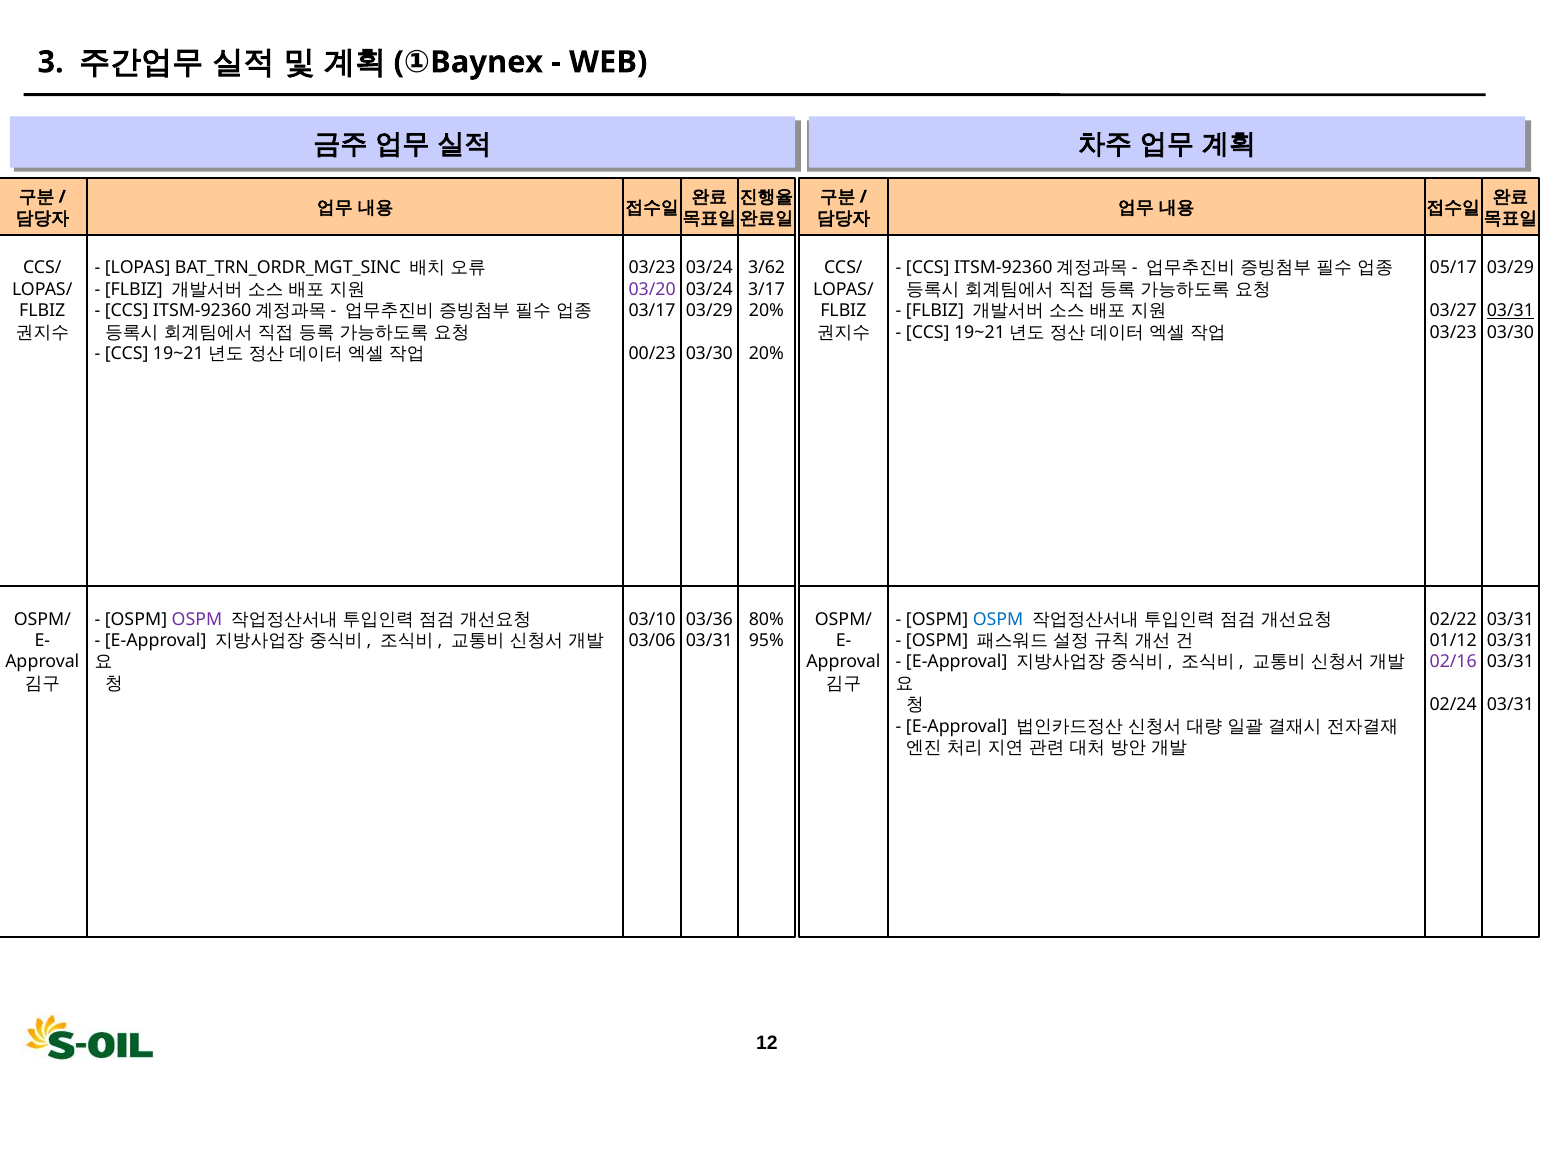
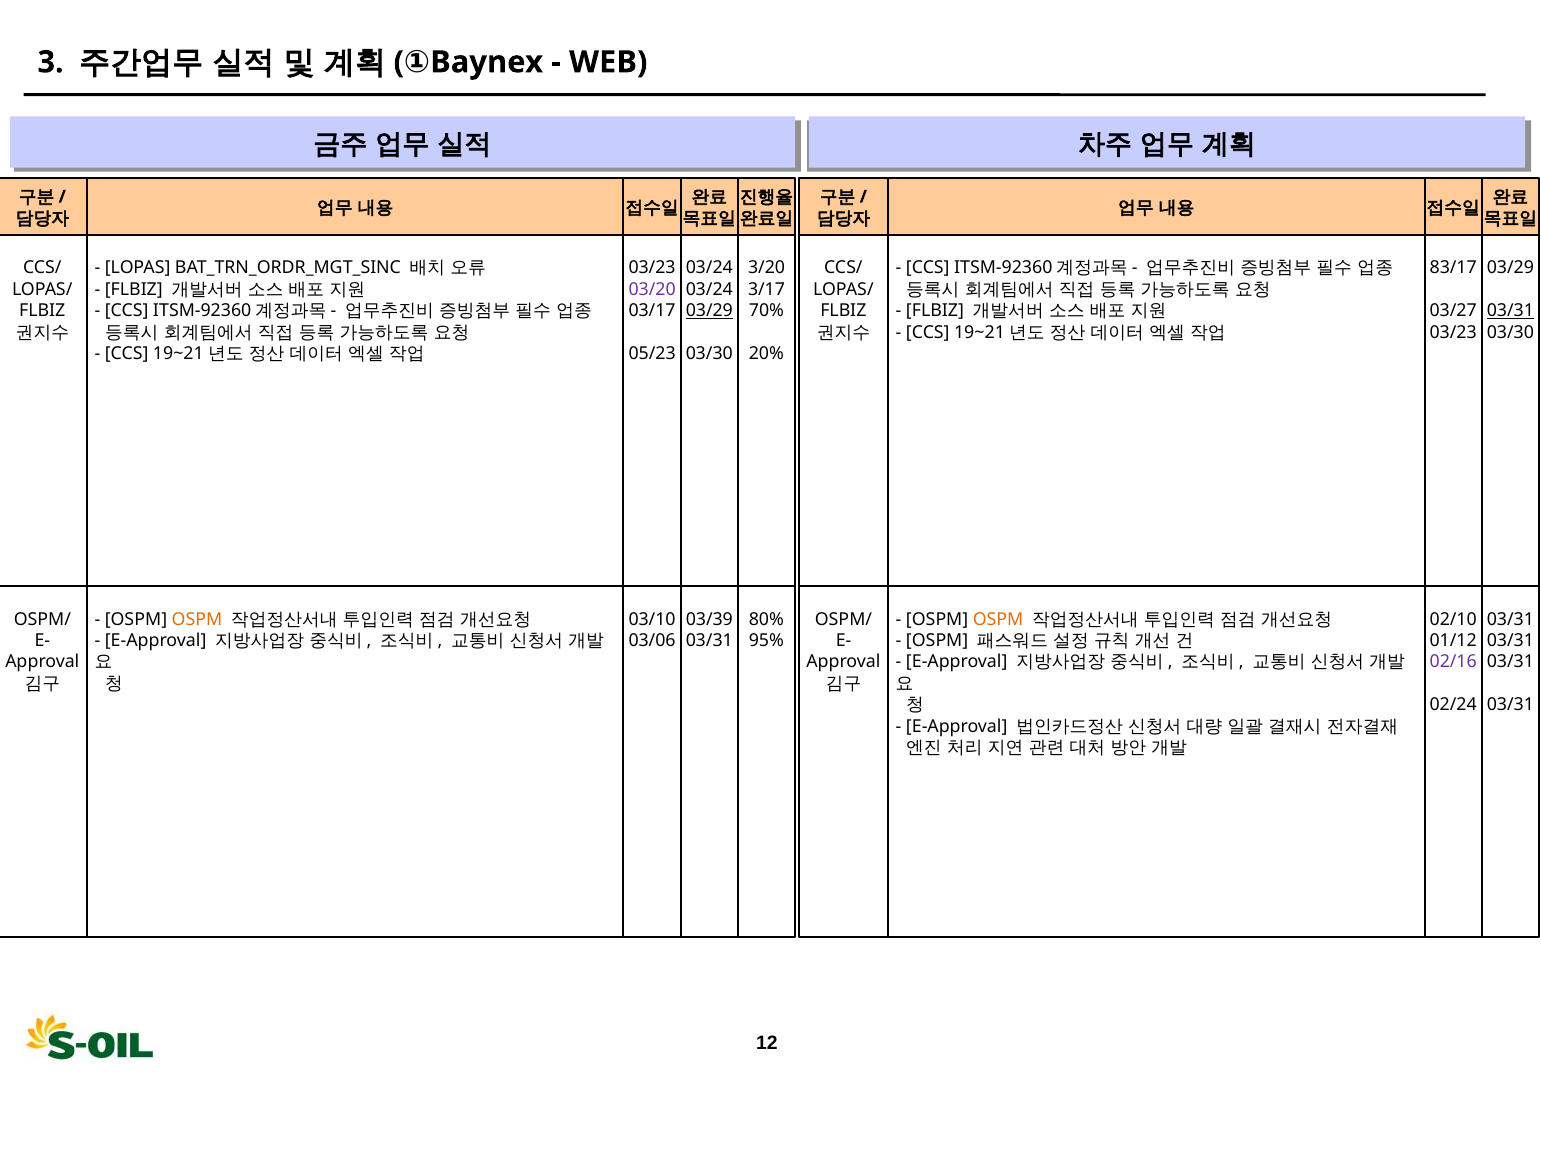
3/62: 3/62 -> 3/20 (767, 268)
05/17: 05/17 -> 83/17 (1453, 268)
03/29 underline: none -> present (709, 311)
20%: 20% -> 70% (766, 311)
00/23: 00/23 -> 05/23 (652, 354)
OSPM colour: purple -> orange (197, 619)
03/36: 03/36 -> 03/39 (709, 619)
OSPM colour: blue -> orange (998, 619)
02/22: 02/22 -> 02/10 (1453, 619)
